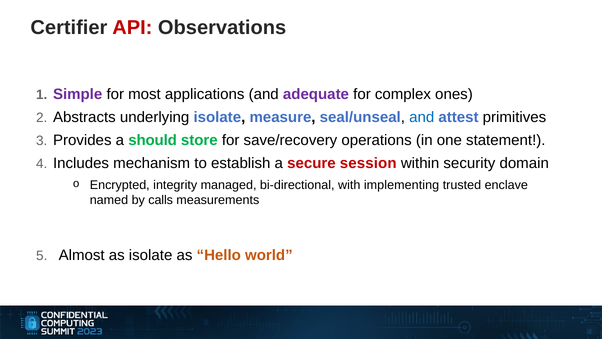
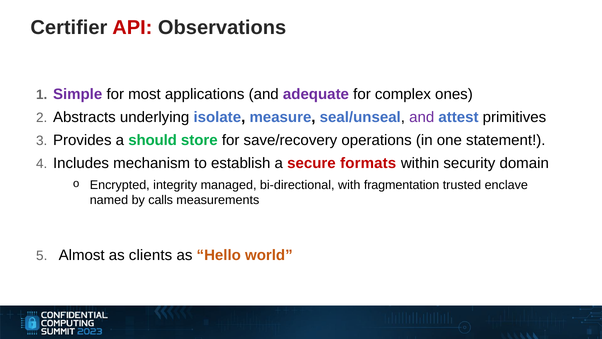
and colour: blue -> purple (422, 117)
session: session -> formats (368, 163)
implementing: implementing -> fragmentation (402, 185)
as isolate: isolate -> clients (151, 255)
